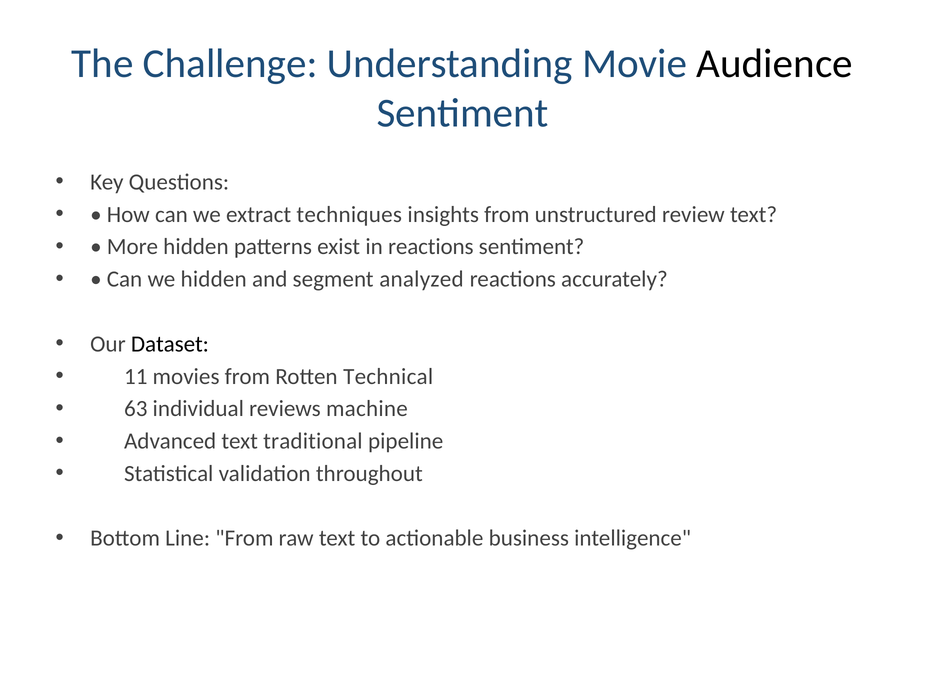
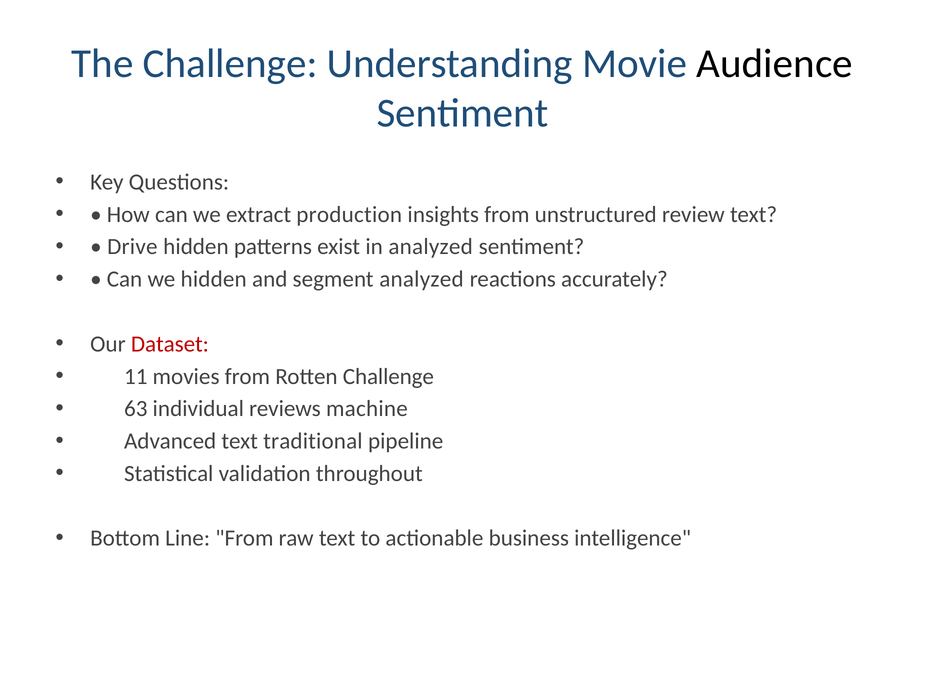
techniques: techniques -> production (349, 214)
More: More -> Drive (132, 247)
in reactions: reactions -> analyzed (431, 247)
Dataset colour: black -> red (170, 344)
Rotten Technical: Technical -> Challenge (388, 376)
